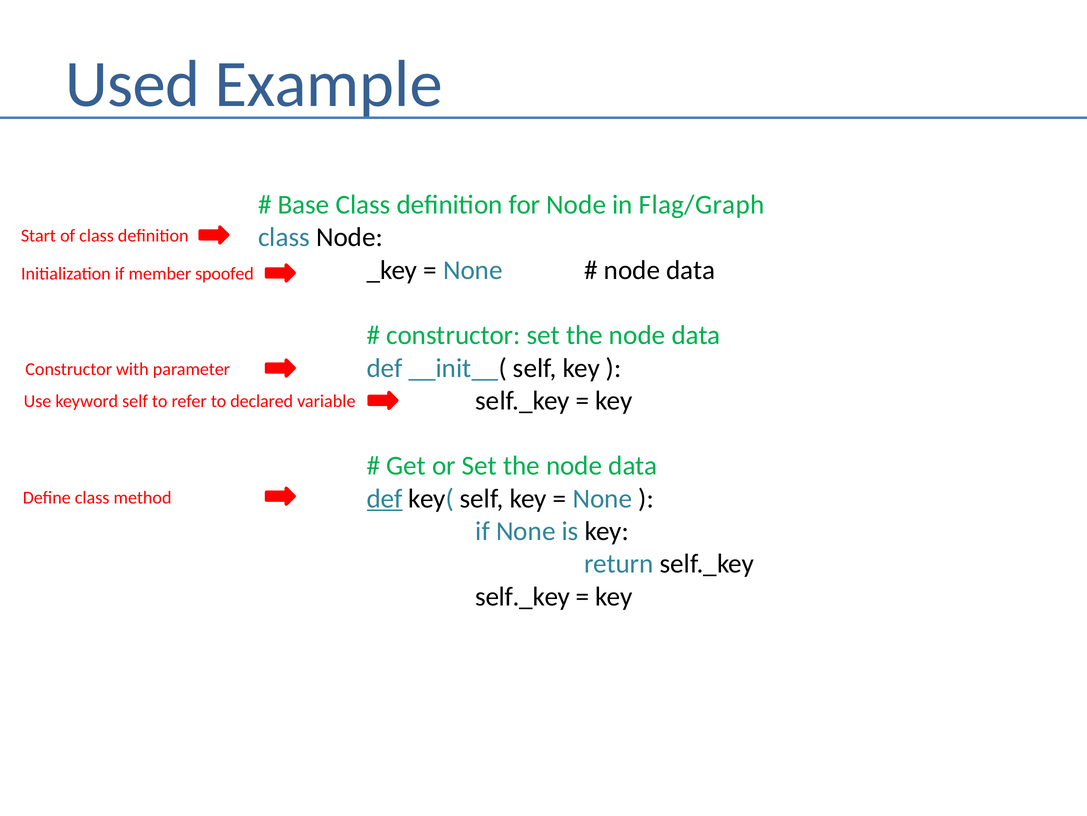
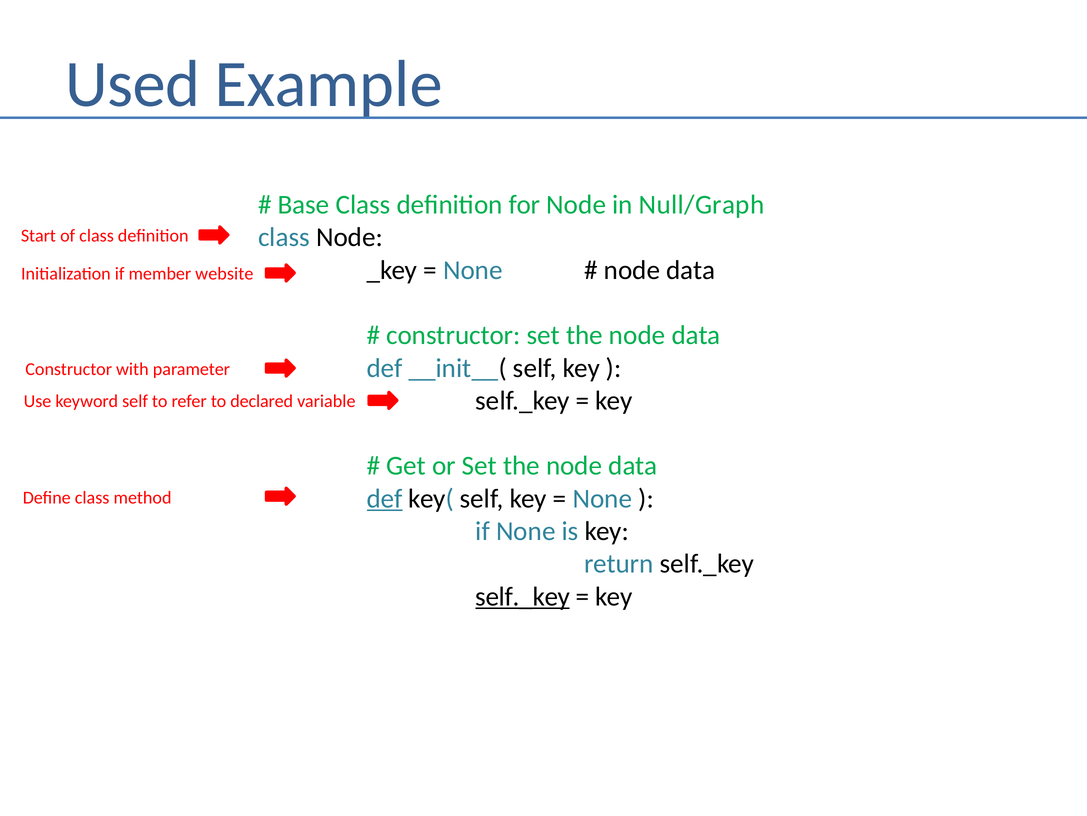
Flag/Graph: Flag/Graph -> Null/Graph (702, 205)
spoofed: spoofed -> website (224, 274)
self._key underline: none -> present (523, 596)
